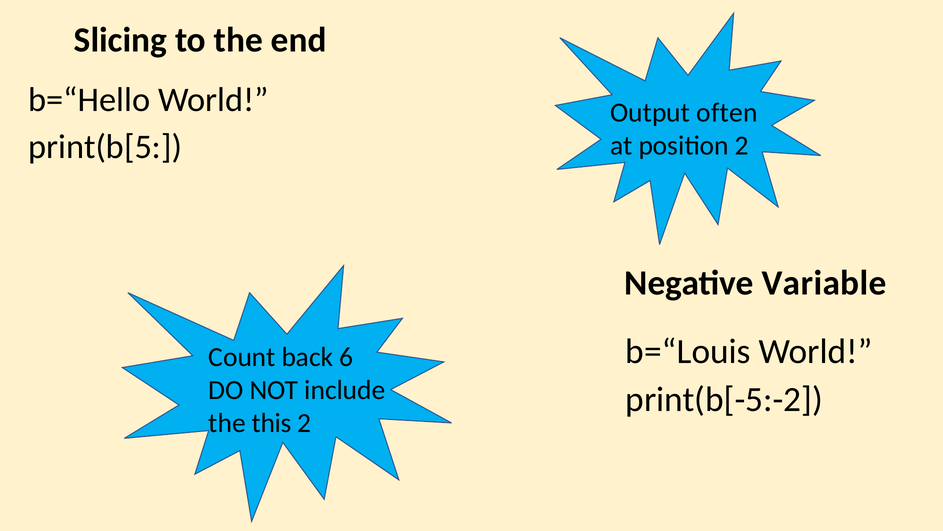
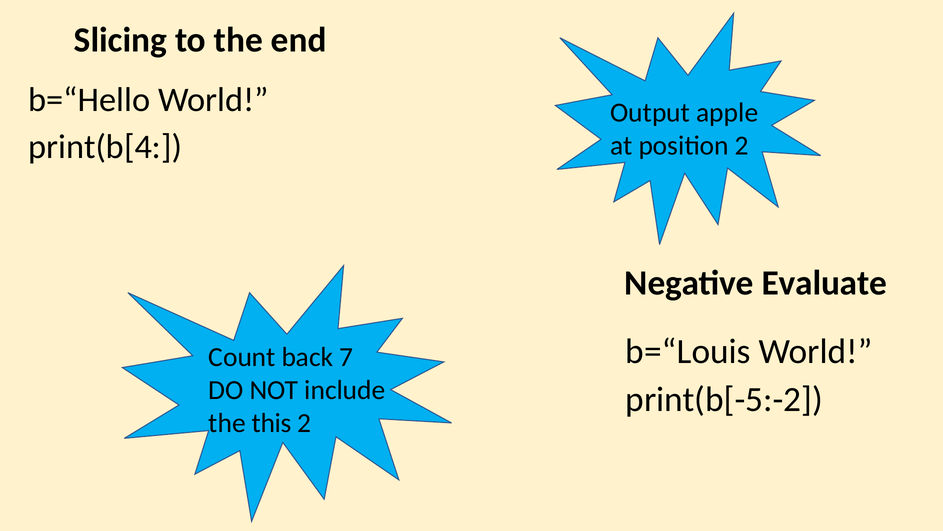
often: often -> apple (727, 113)
print(b[5: print(b[5 -> print(b[4 (105, 147)
Variable: Variable -> Evaluate (824, 283)
6: 6 -> 7 (346, 357)
